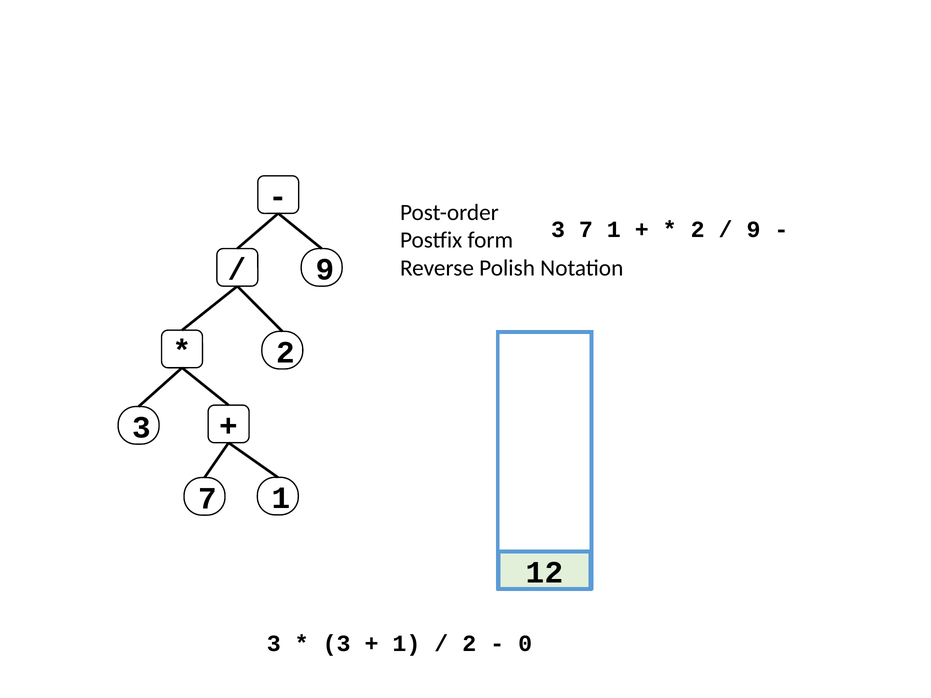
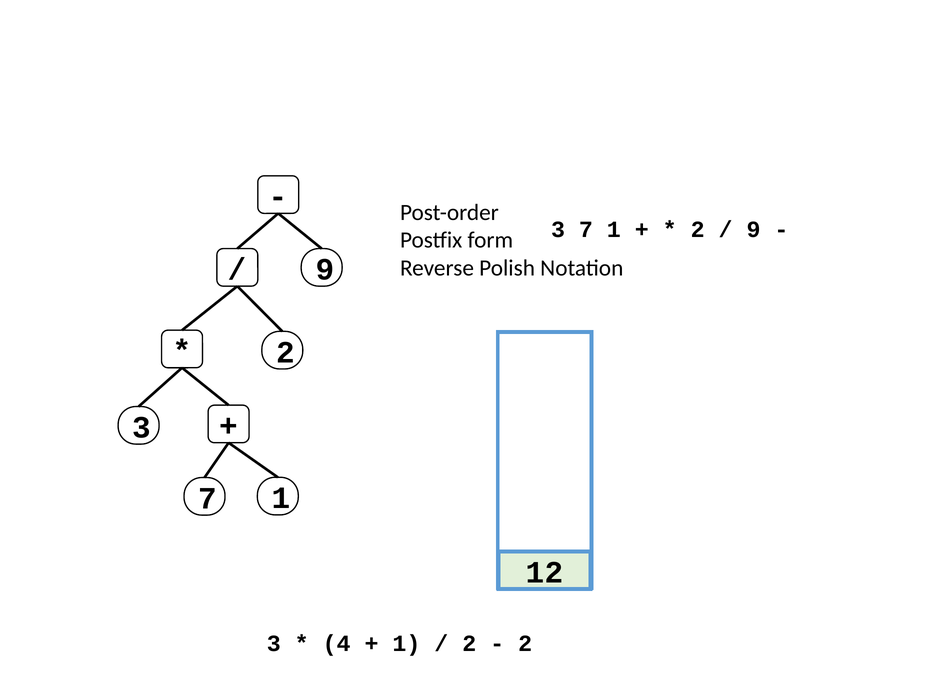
3: 3 -> 4 (337, 644)
0: 0 -> 2 (525, 644)
